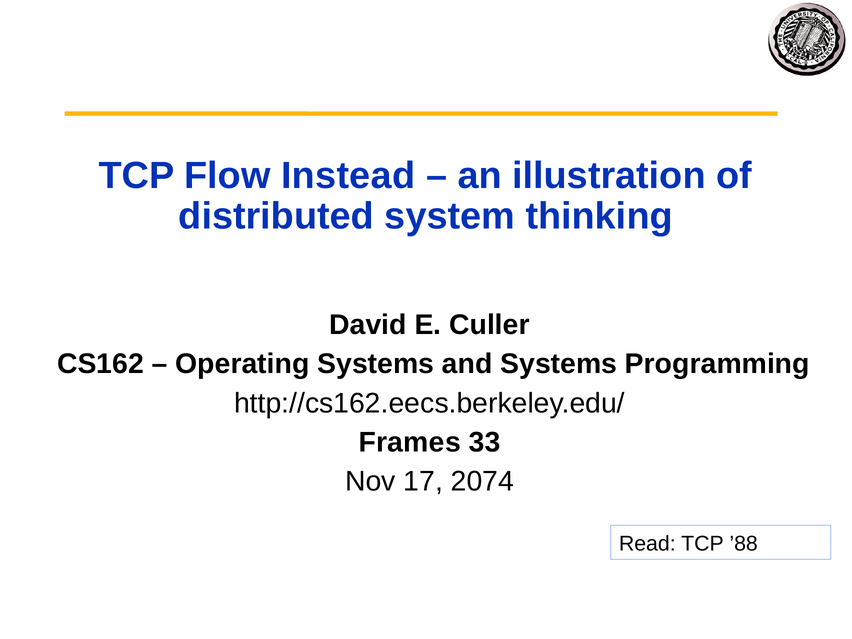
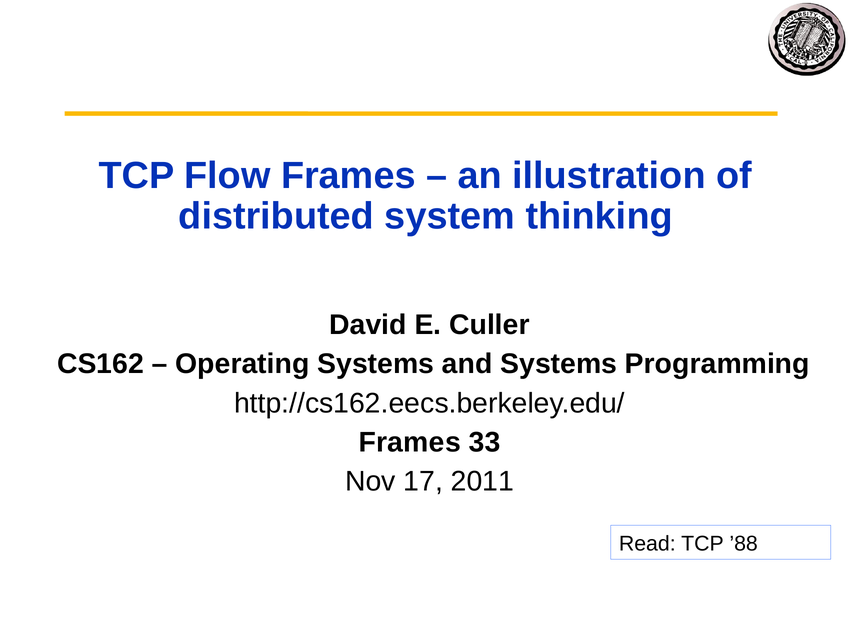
Flow Instead: Instead -> Frames (348, 176)
2074: 2074 -> 2011 (482, 481)
